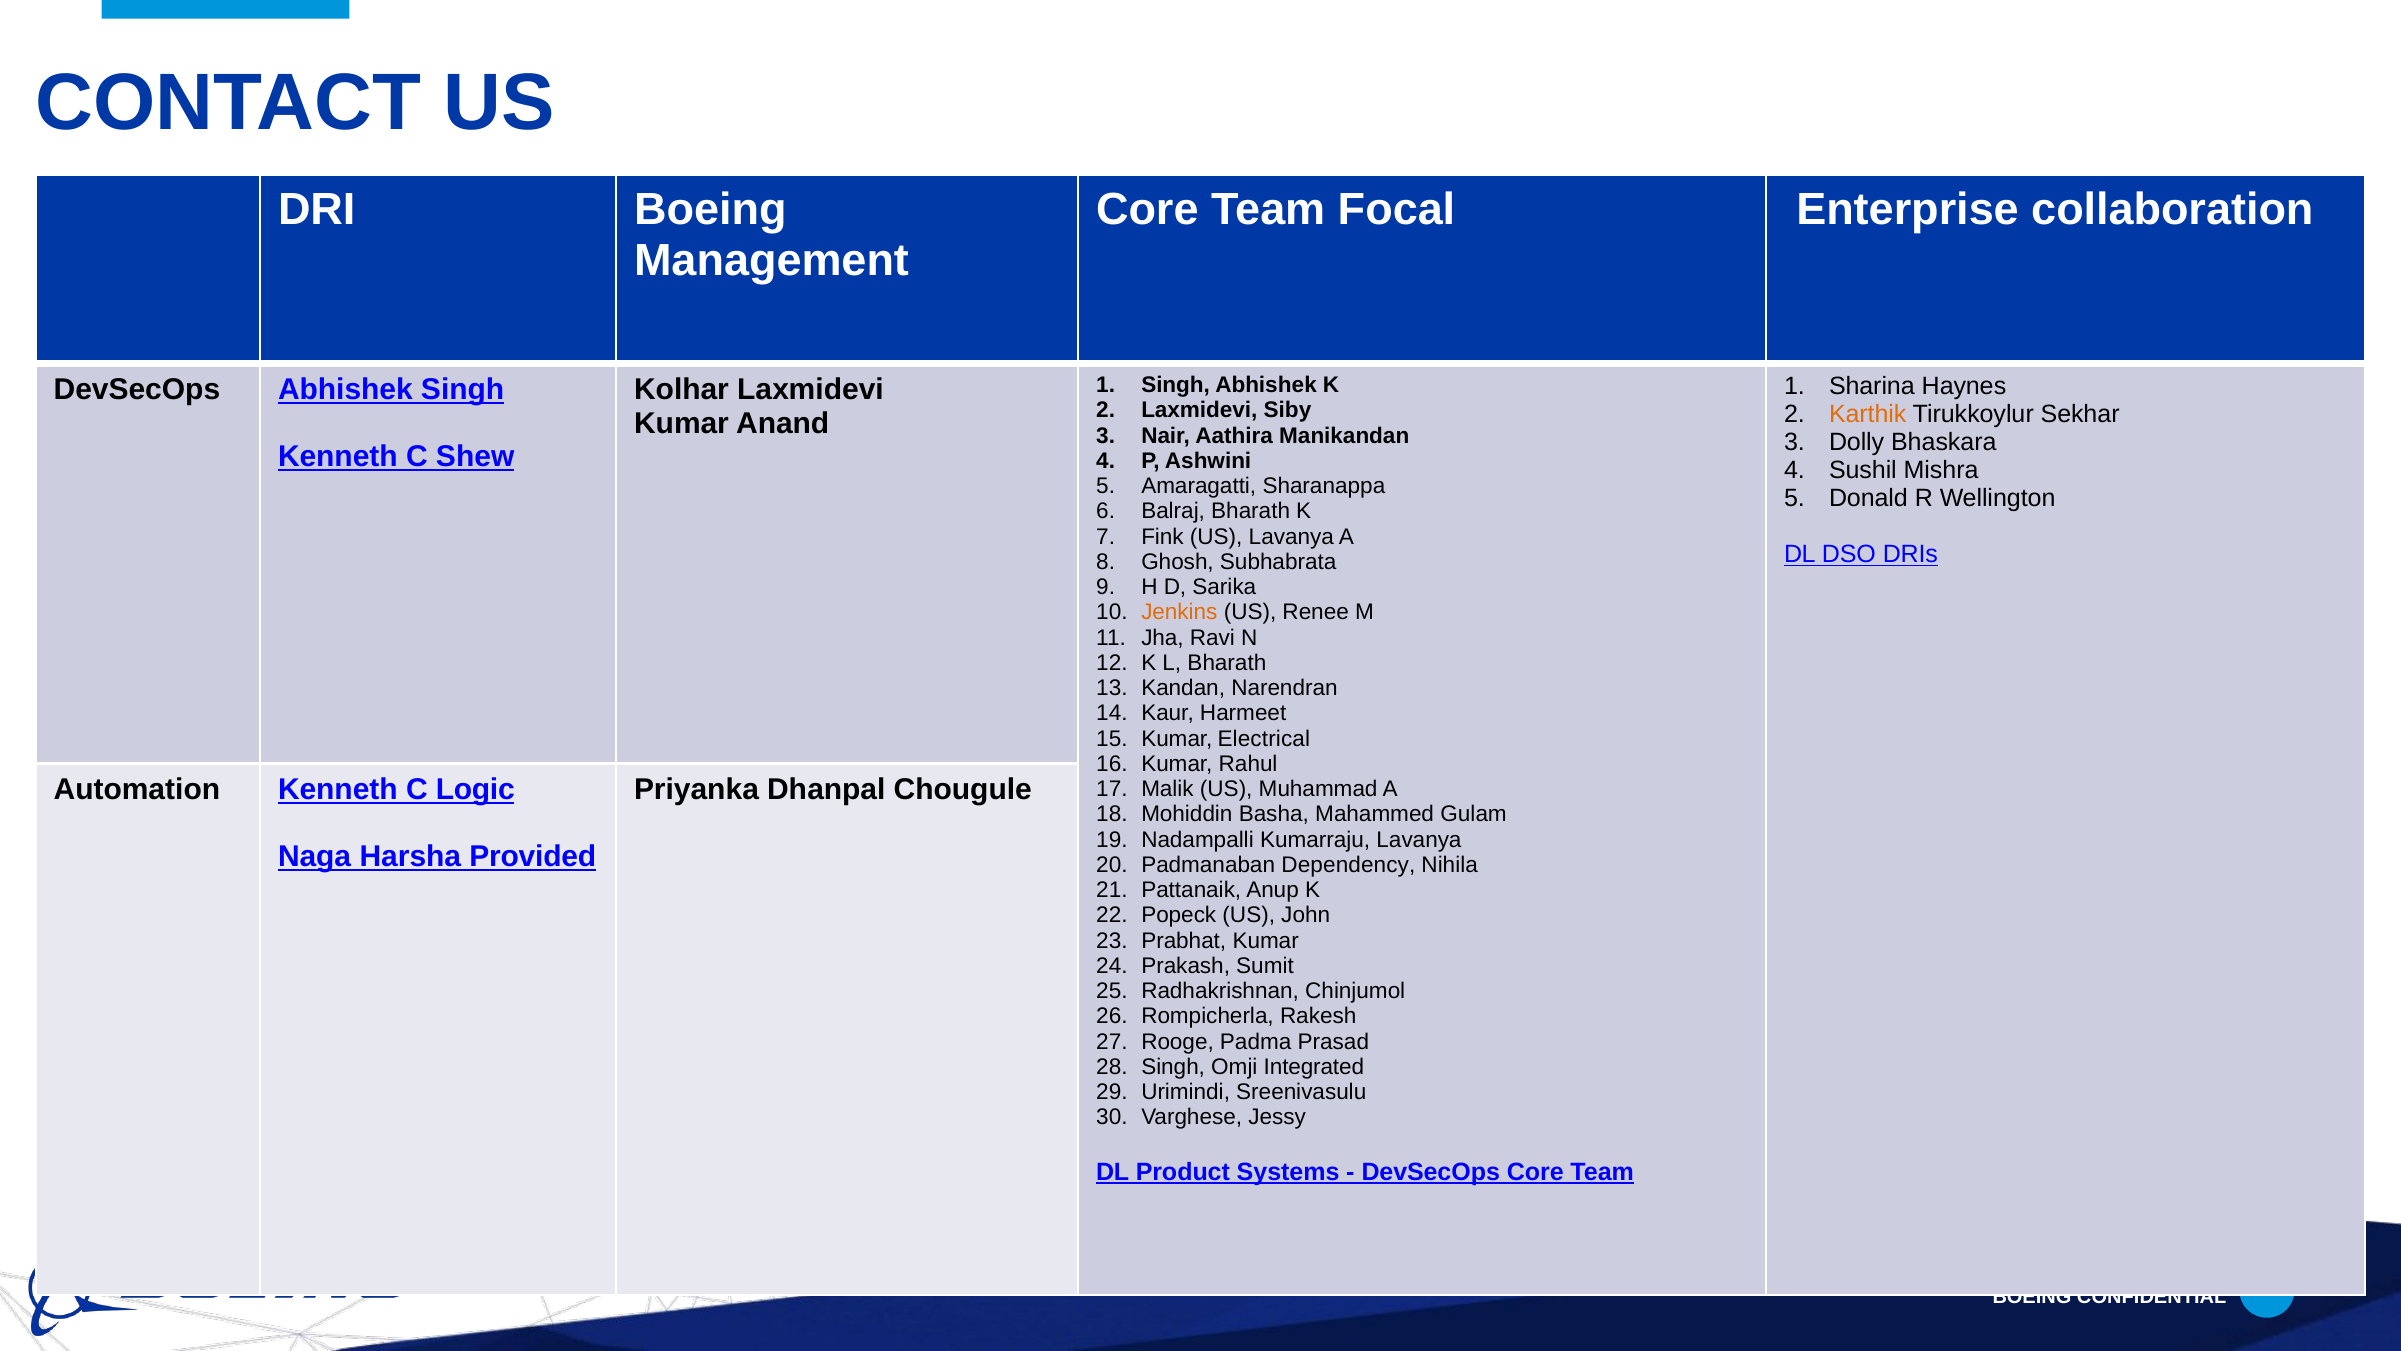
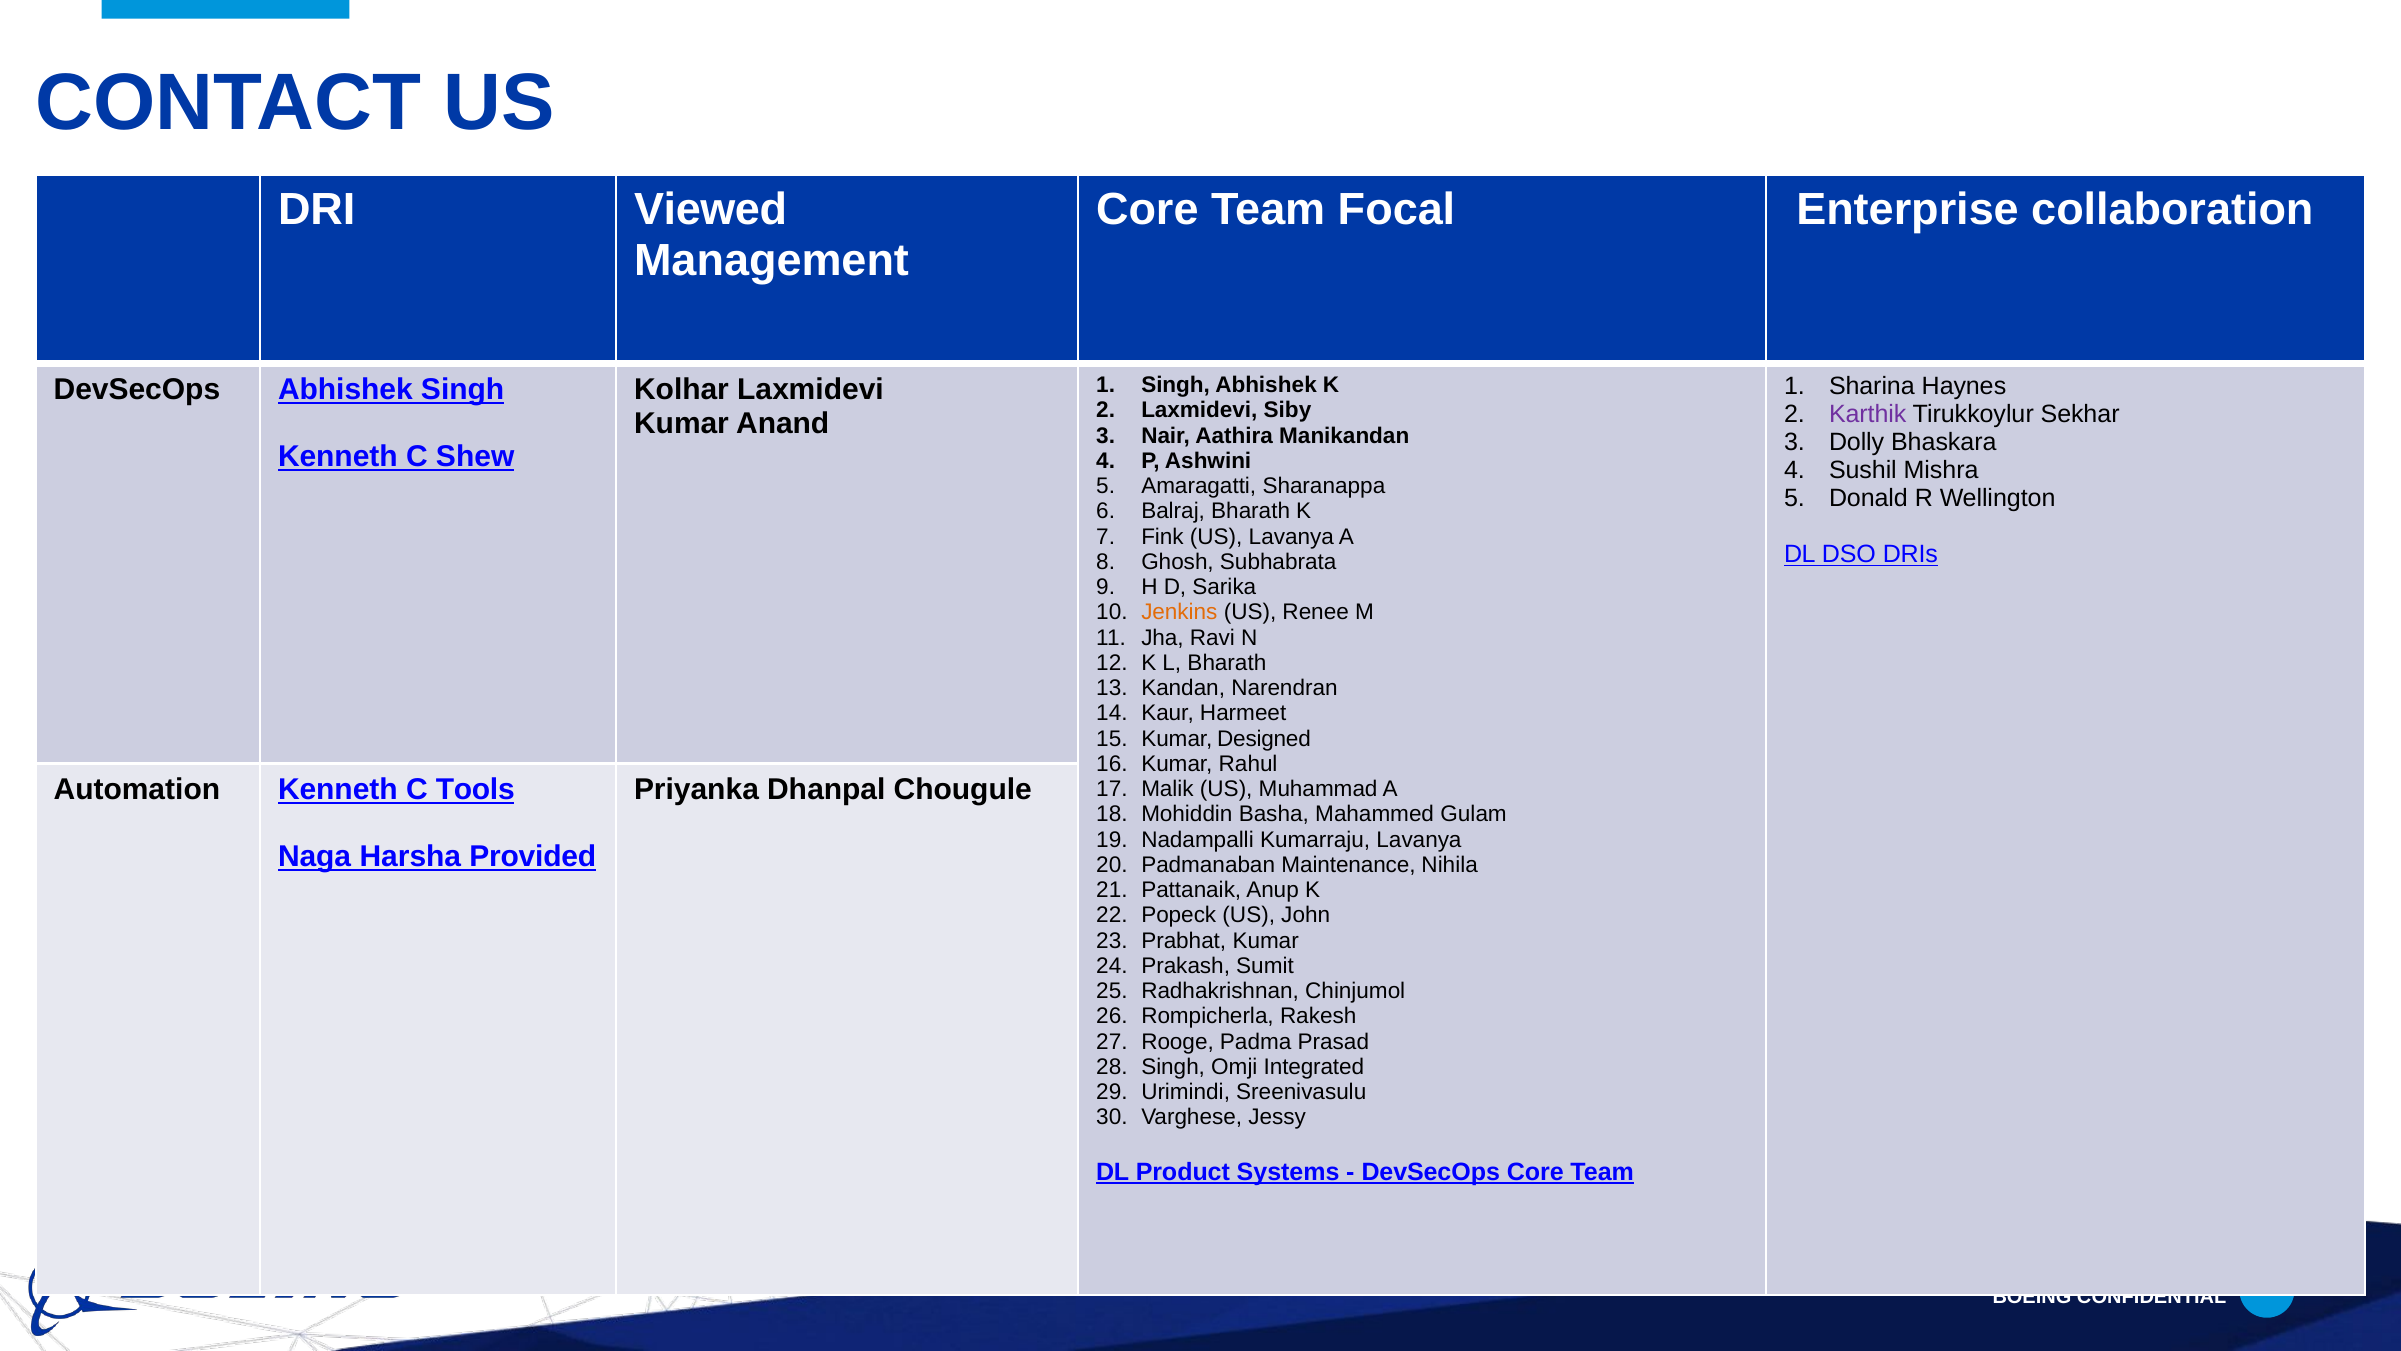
DRI Boeing: Boeing -> Viewed (711, 210)
Karthik colour: orange -> purple (1868, 414)
Electrical: Electrical -> Designed (1264, 739)
Logic: Logic -> Tools (475, 790)
Dependency: Dependency -> Maintenance (1348, 865)
